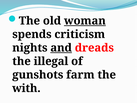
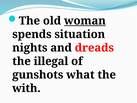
criticism: criticism -> situation (80, 34)
and underline: present -> none (61, 48)
farm: farm -> what (80, 75)
